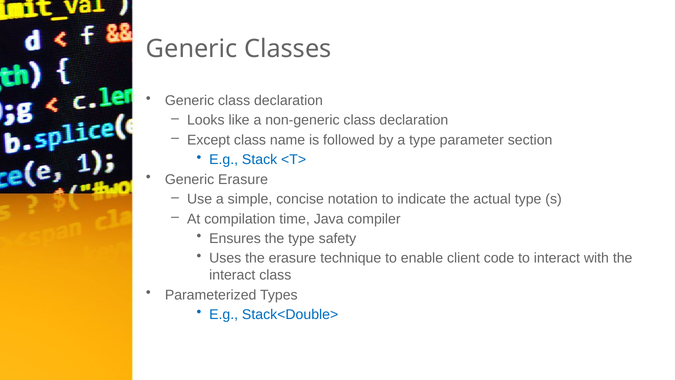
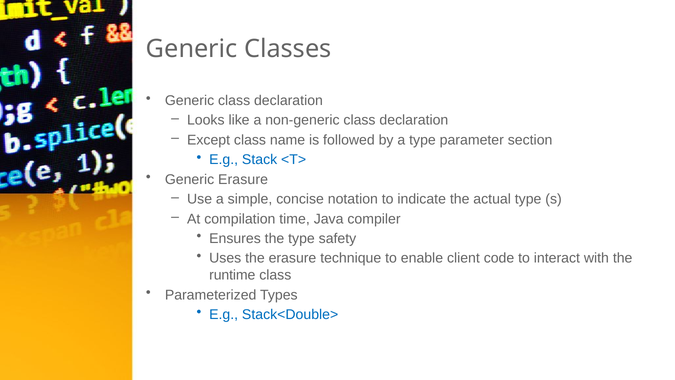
interact: interact -> runtime (232, 275)
